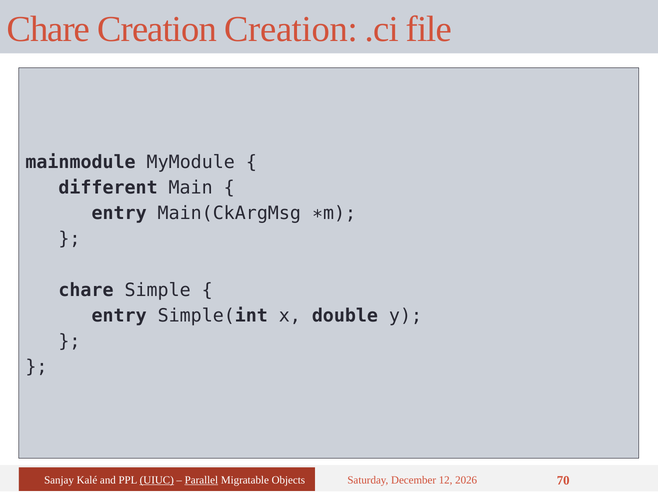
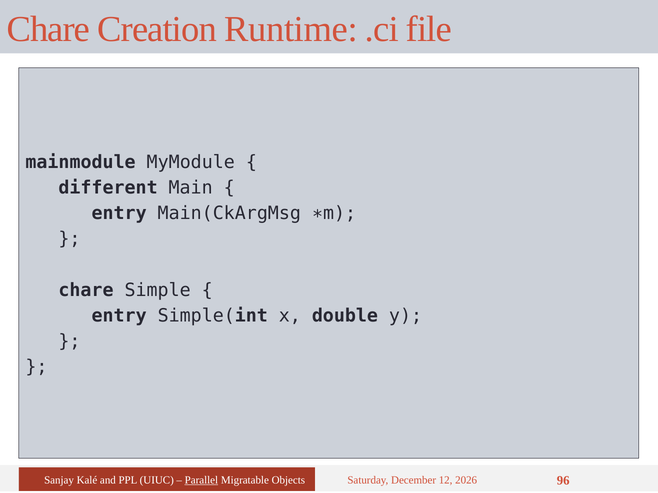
Creation Creation: Creation -> Runtime (291, 29)
UIUC underline: present -> none (157, 480)
70: 70 -> 96 (563, 481)
